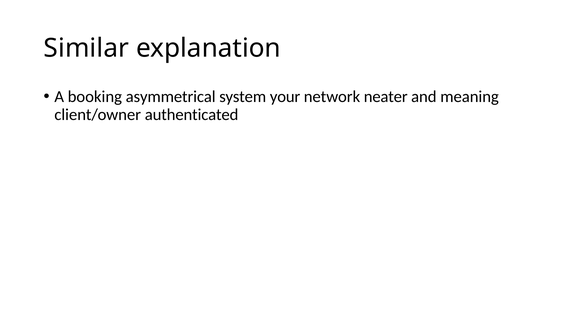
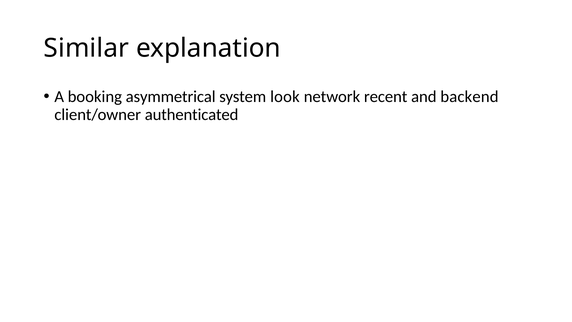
your: your -> look (285, 97)
neater: neater -> recent (386, 97)
meaning: meaning -> backend (469, 97)
